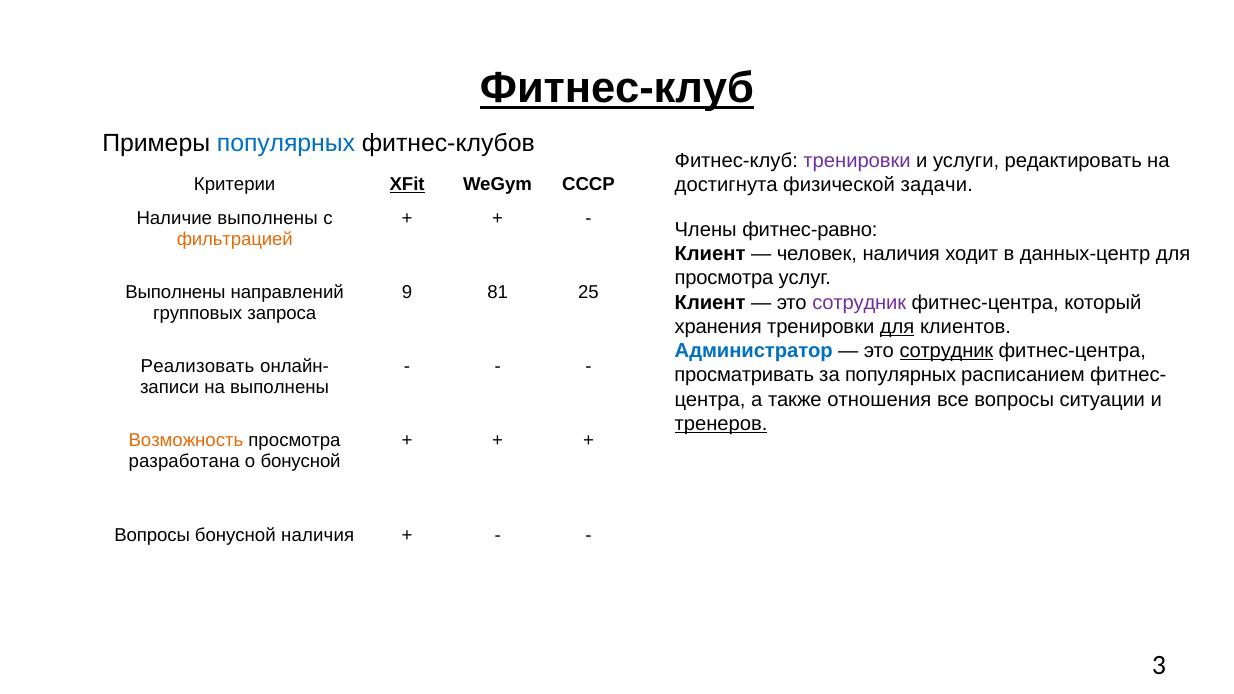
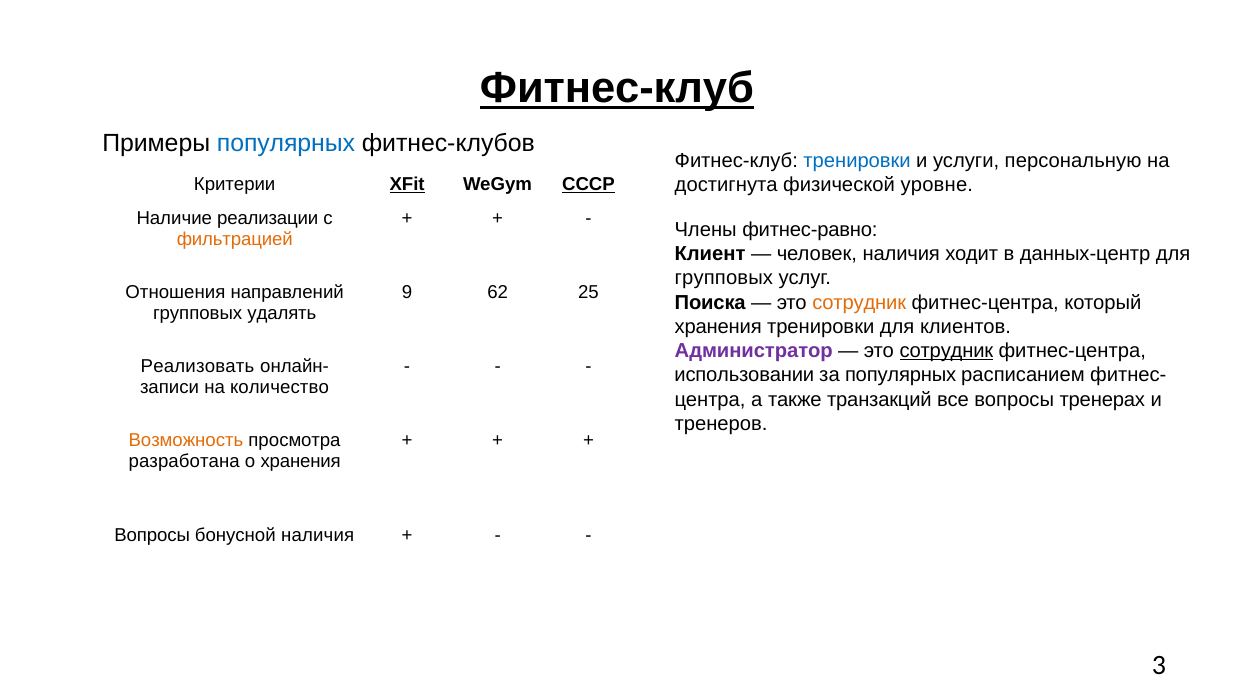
тренировки colour: purple -> blue (857, 161)
редактировать: редактировать -> персональную (1073, 161)
задачи: задачи -> уровне (937, 185)
СССР underline: none -> present (588, 185)
Наличие выполнены: выполнены -> реализации (268, 218)
просмотра: просмотра -> групповых (724, 278)
Выполнены: Выполнены -> Отношения (175, 292)
81: 81 -> 62 (498, 292)
Клиент: Клиент -> Поиска (710, 302)
сотрудник colour: purple -> orange (859, 302)
запроса: запроса -> удалять (282, 313)
для underline: present -> none (897, 327)
Администратор colour: blue -> purple (754, 351)
просматривать: просматривать -> использовании (744, 375)
на выполнены: выполнены -> количество (280, 388)
отношения: отношения -> транзакций (879, 400)
ситуации: ситуации -> тренерах (1102, 400)
тренеров underline: present -> none (721, 424)
о бонусной: бонусной -> хранения (301, 462)
